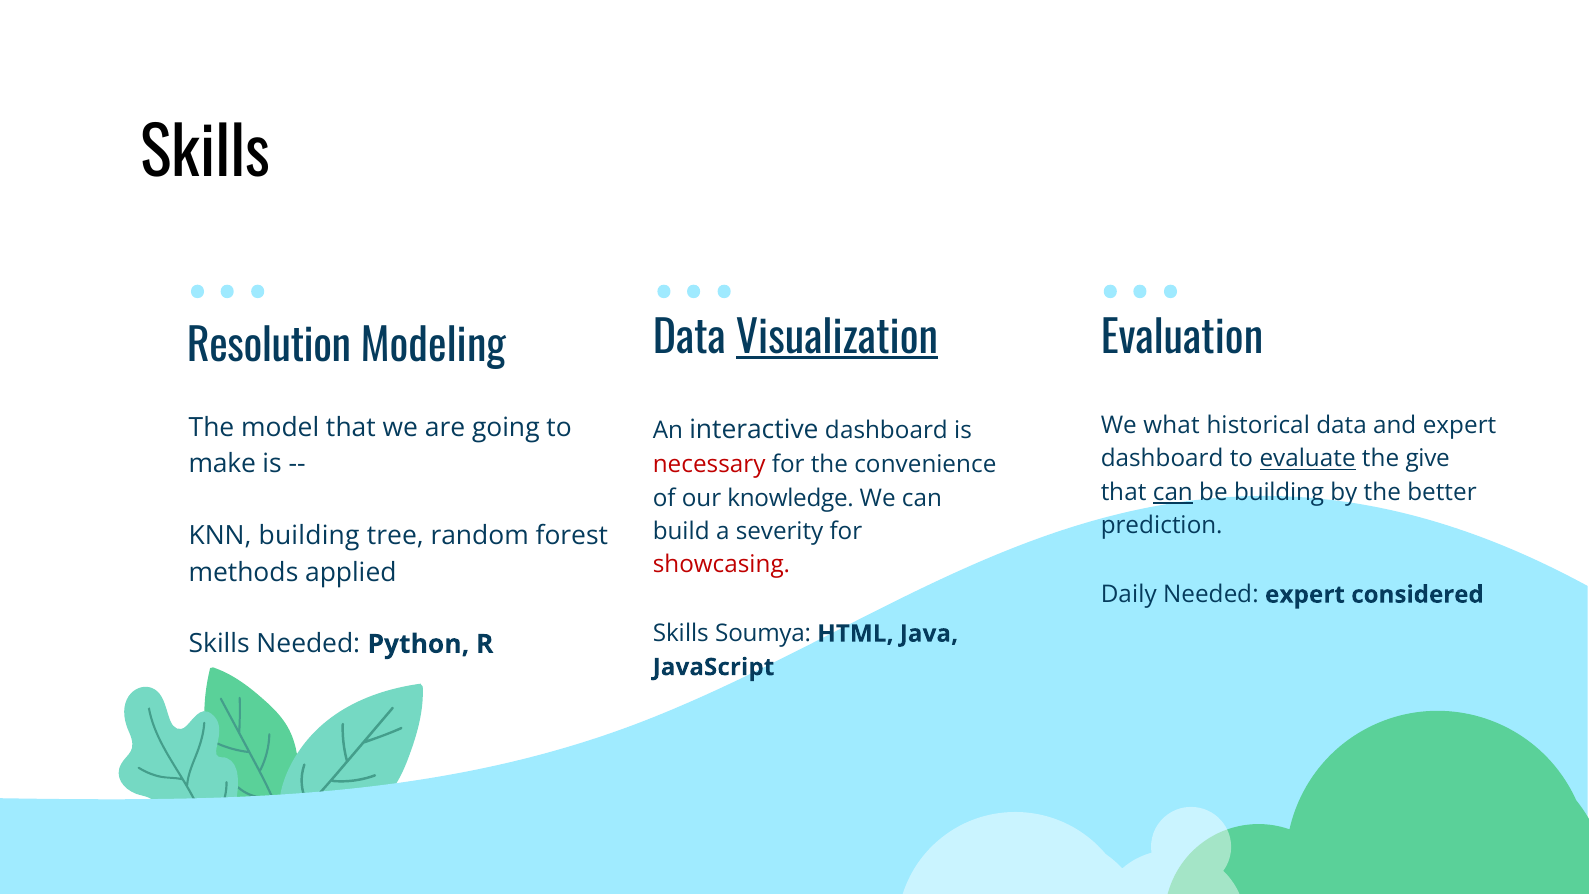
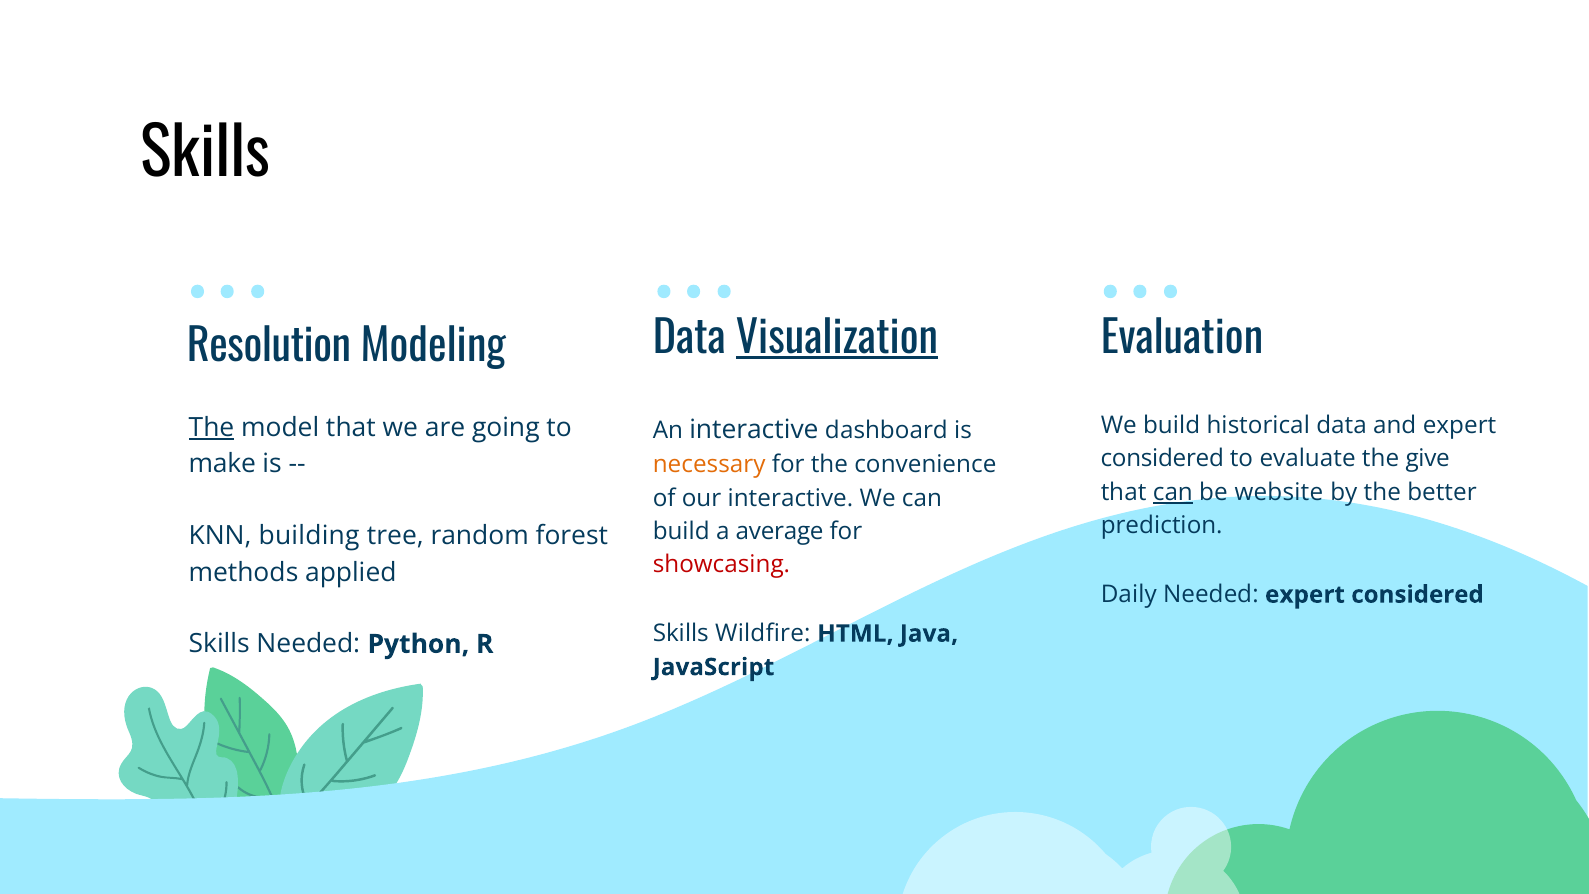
We what: what -> build (1172, 425)
The underline: none -> present (212, 427)
dashboard: dashboard -> considered (1162, 459)
evaluate underline: present -> none (1308, 459)
necessary colour: red -> orange (709, 464)
be building: building -> website (1279, 492)
our knowledge: knowledge -> interactive (790, 498)
severity: severity -> average (780, 531)
Soumya: Soumya -> Wildfire (763, 634)
